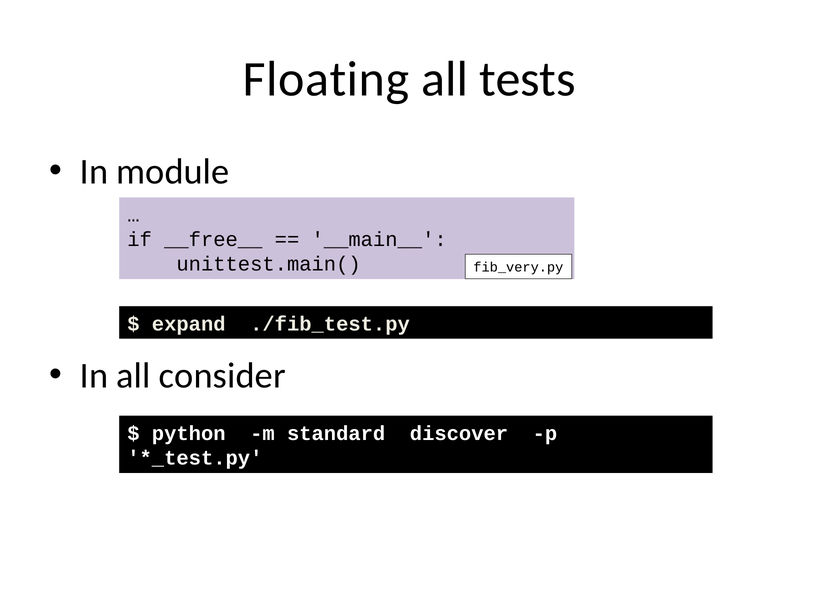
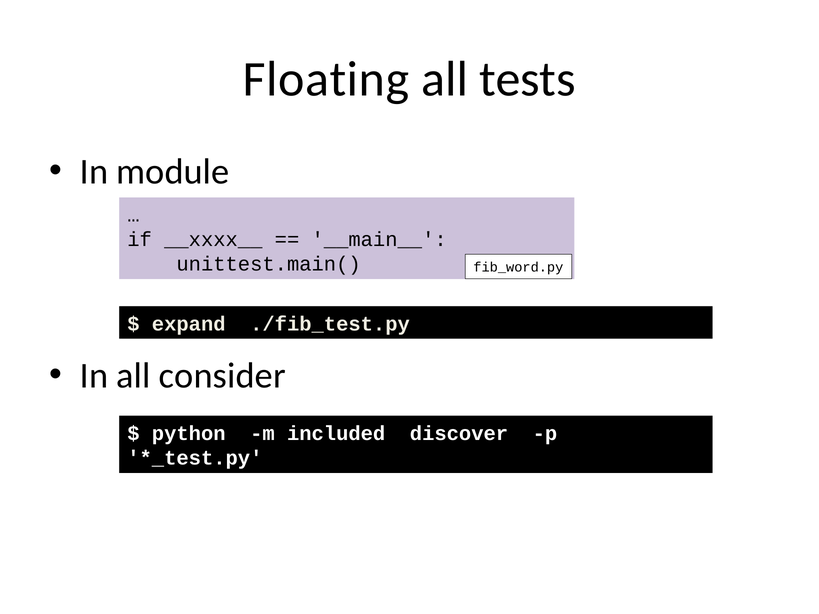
__free__: __free__ -> __xxxx__ (213, 240)
fib_very.py: fib_very.py -> fib_word.py (518, 268)
standard: standard -> included (336, 434)
